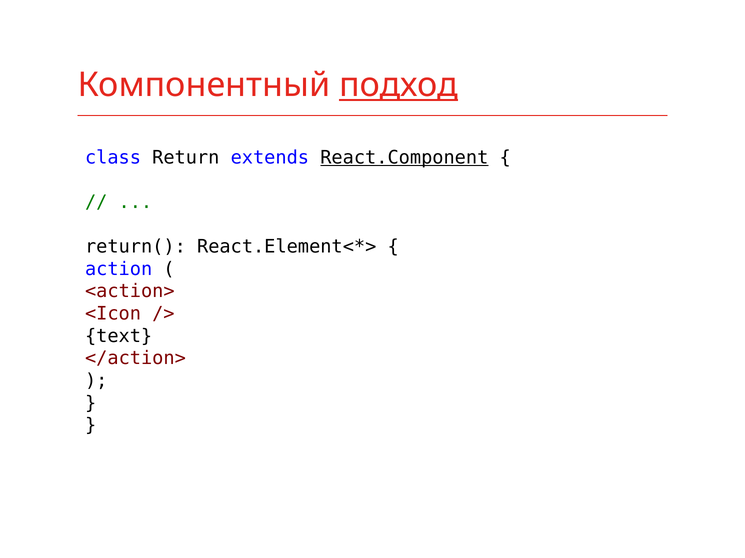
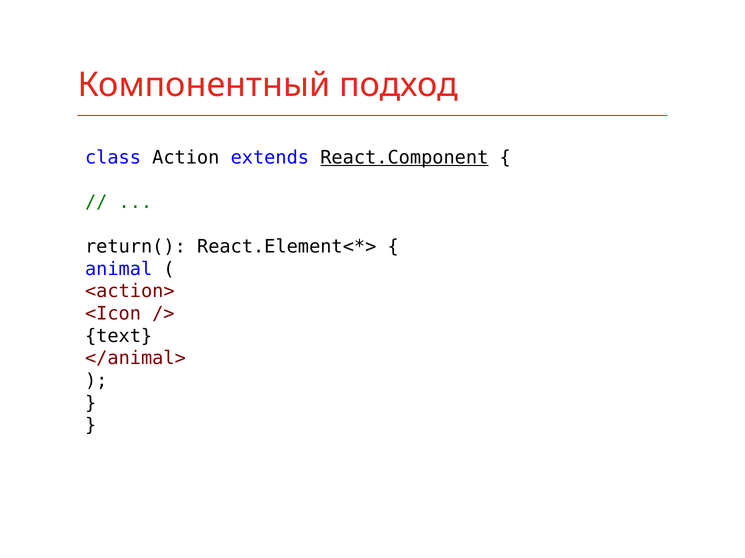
подход underline: present -> none (399, 85)
Return: Return -> Action (186, 158)
action: action -> animal (119, 269)
</action>: </action> -> </animal> (135, 359)
